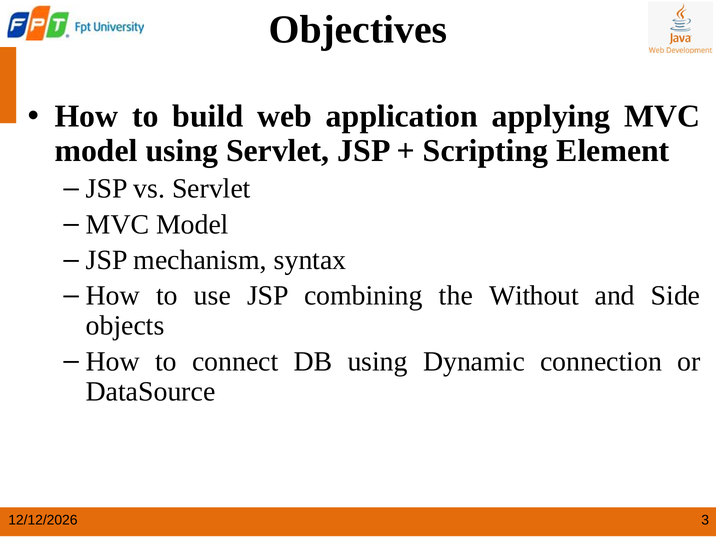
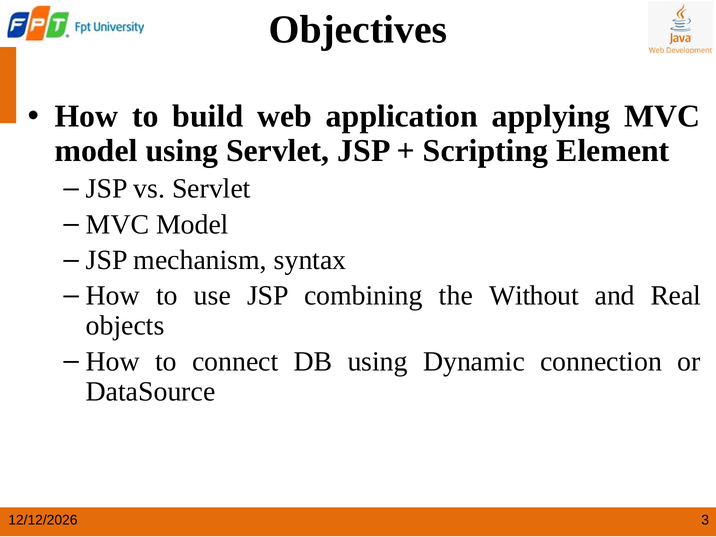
Side: Side -> Real (676, 296)
